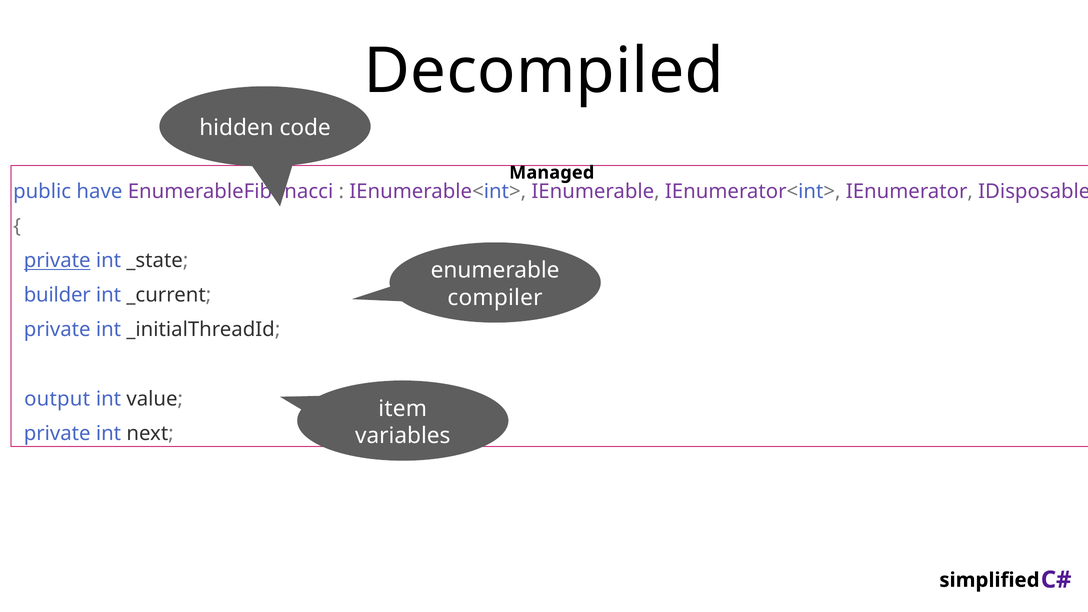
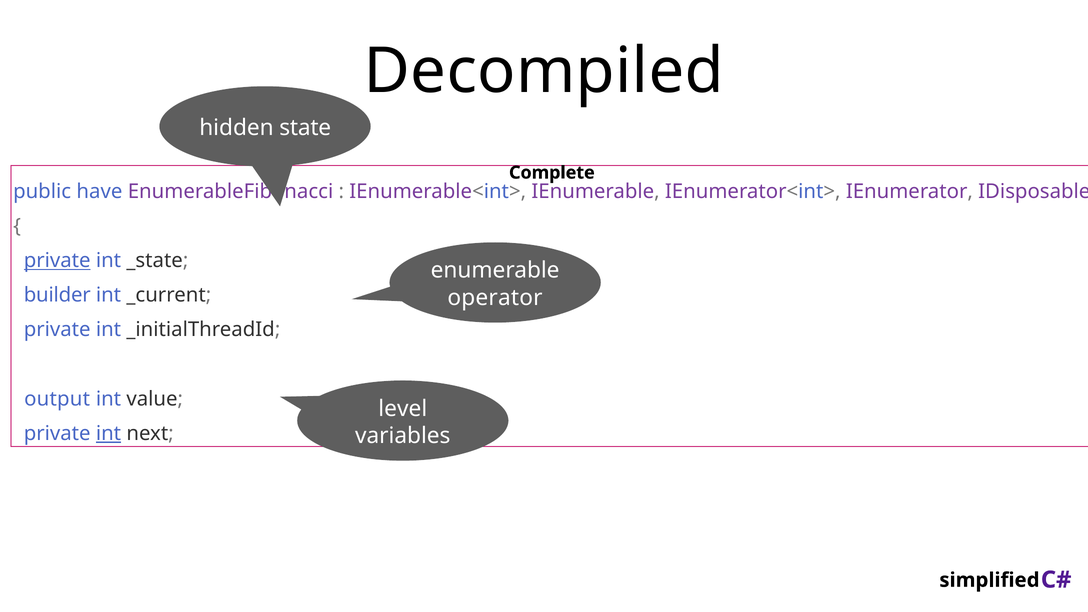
code: code -> state (305, 128)
Managed: Managed -> Complete (552, 173)
compiler: compiler -> operator (495, 298)
item: item -> level (403, 409)
int underline: none -> present (109, 433)
